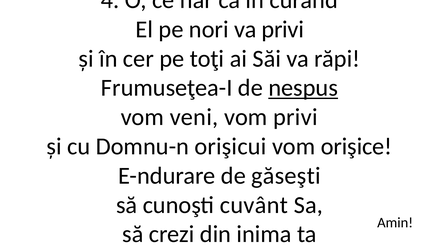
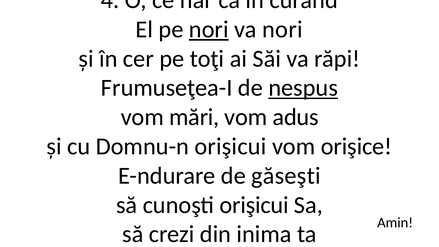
nori underline: none -> present (209, 29)
va privi: privi -> nori (282, 29)
veni: veni -> mări (194, 117)
vom privi: privi -> adus (296, 117)
cunoşti cuvânt: cuvânt -> orişicui (254, 205)
